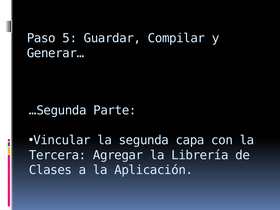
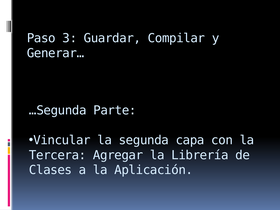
5: 5 -> 3 (70, 38)
